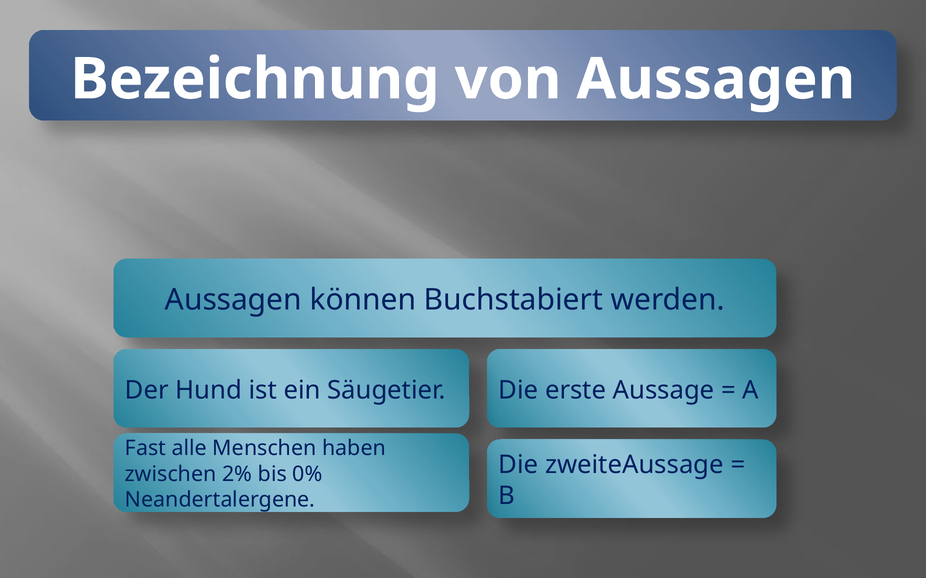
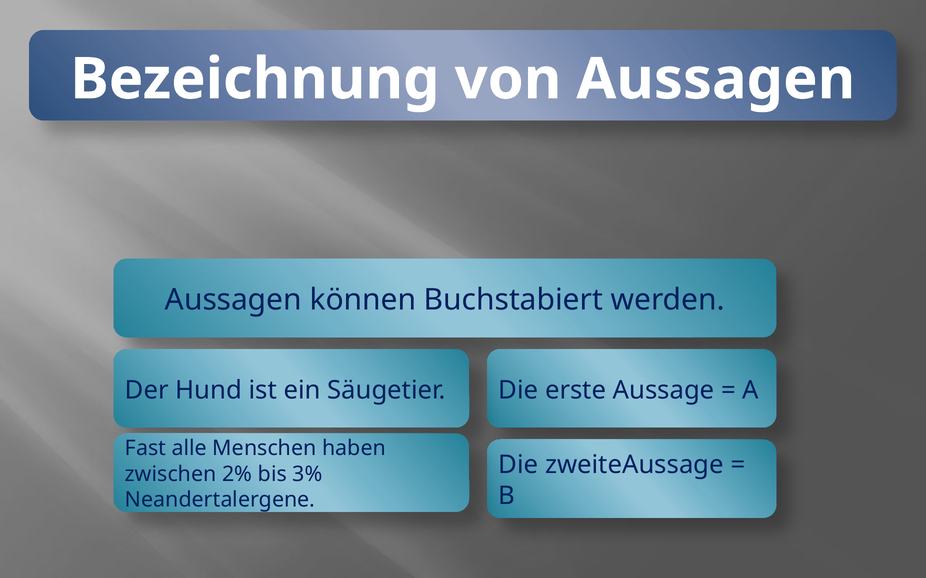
0%: 0% -> 3% (307, 474)
